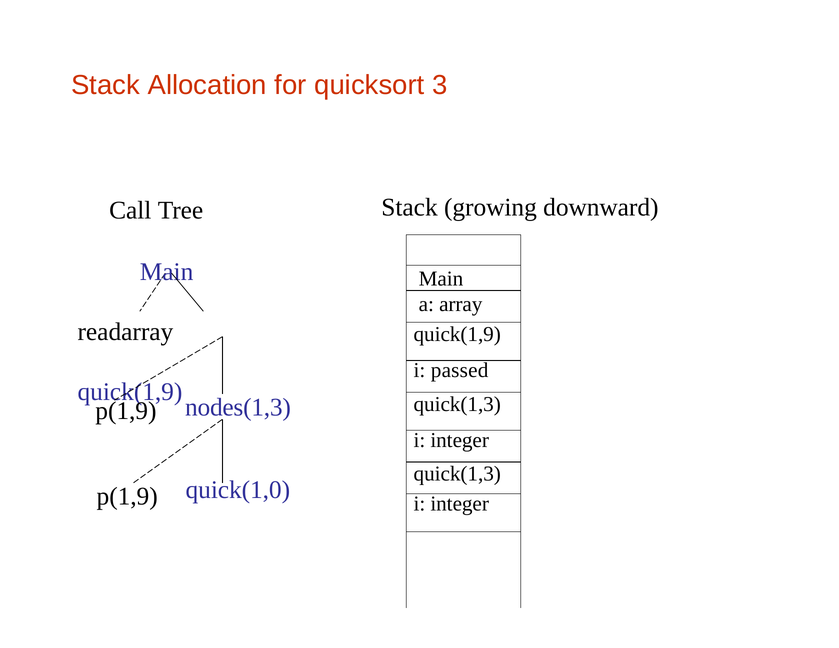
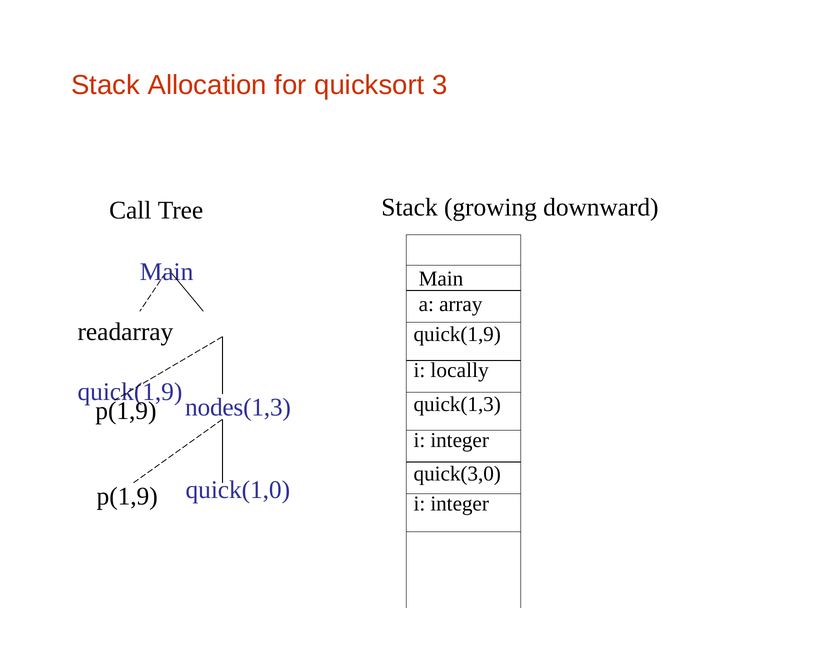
passed: passed -> locally (460, 371)
quick(1,3: quick(1,3 -> quick(3,0 (457, 474)
